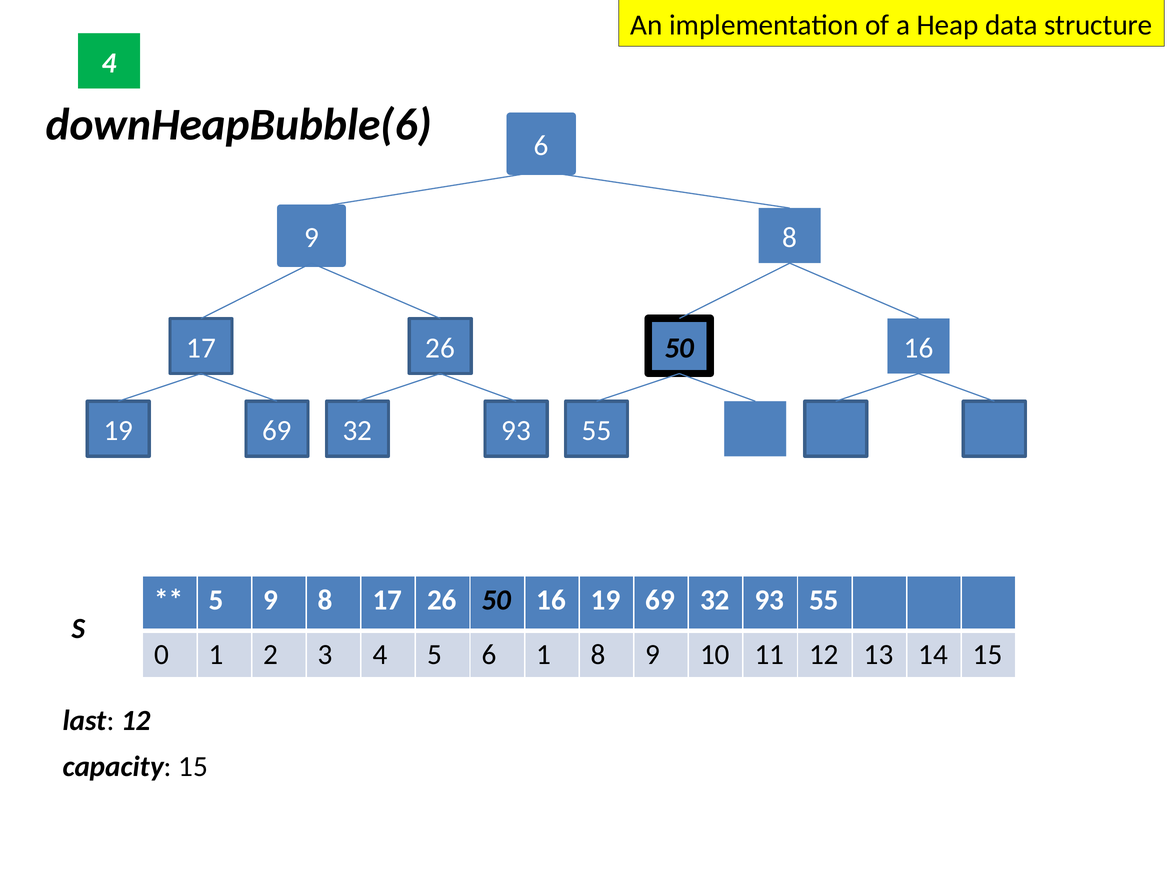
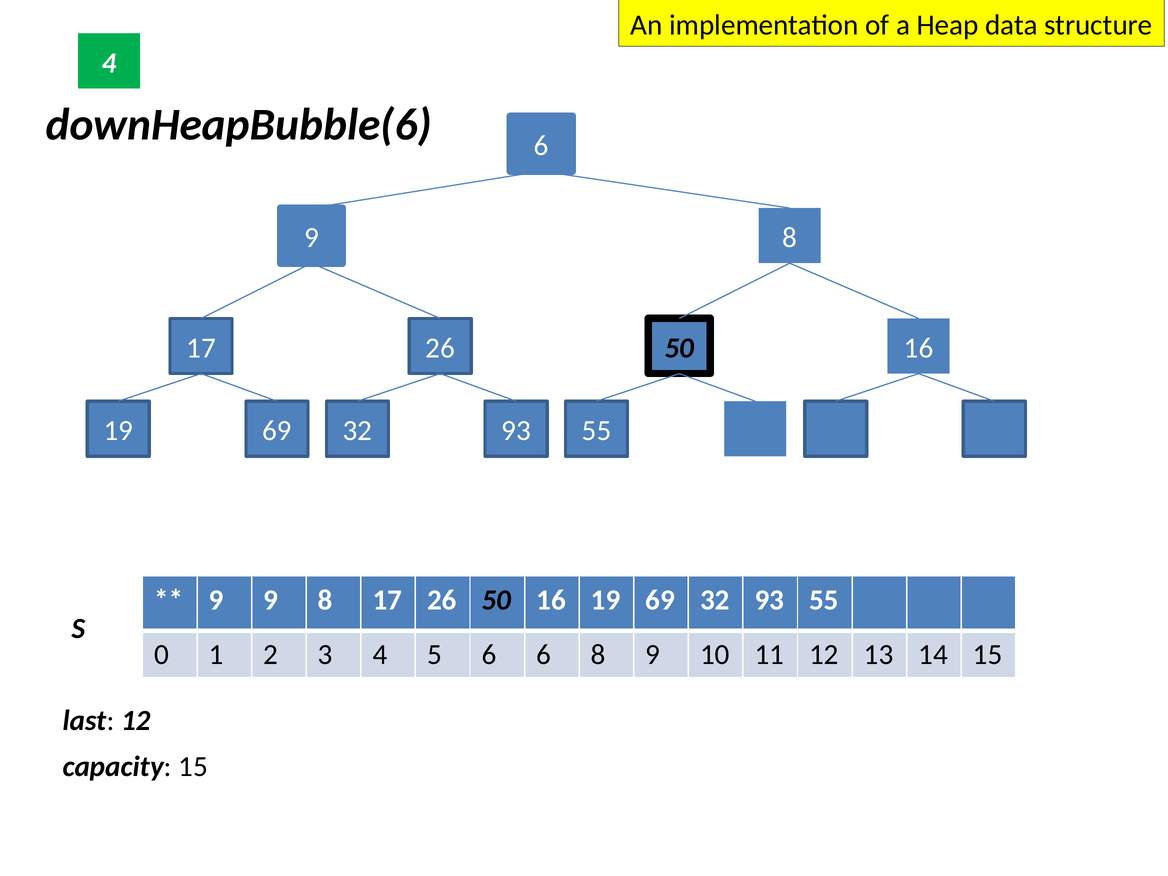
5: 5 -> 9 (216, 600)
6 1: 1 -> 6 (544, 655)
